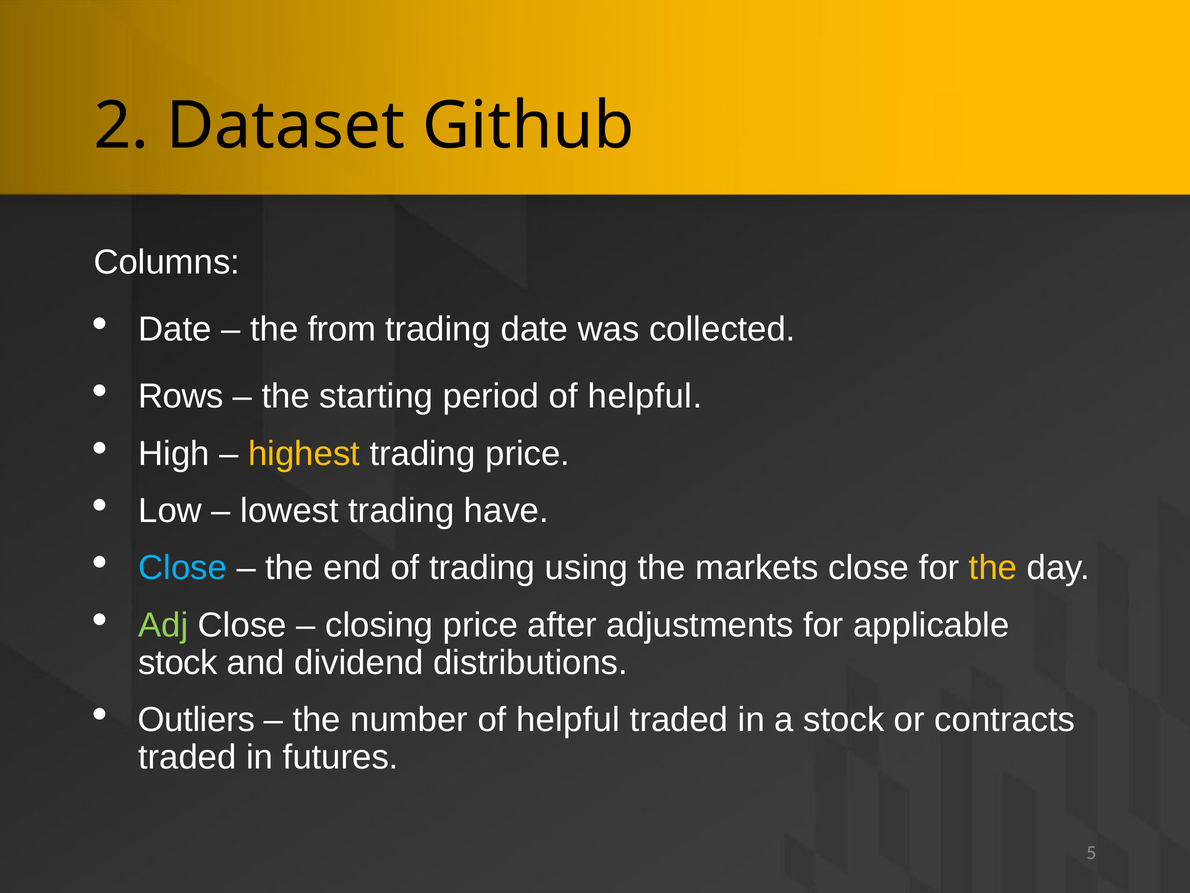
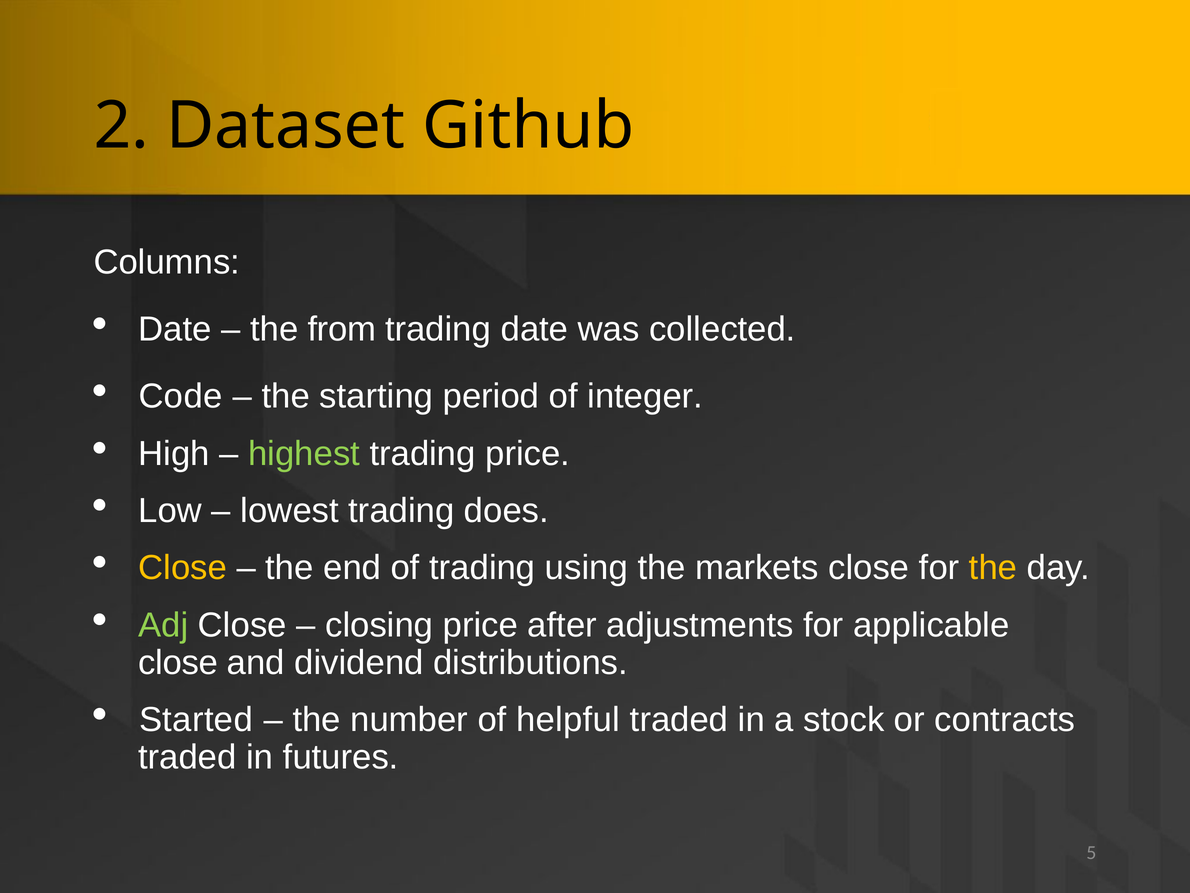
Rows: Rows -> Code (181, 396)
period of helpful: helpful -> integer (645, 396)
highest colour: yellow -> light green (304, 453)
have: have -> does (506, 511)
Close colour: light blue -> yellow (183, 568)
stock: stock -> close (178, 662)
Outliers: Outliers -> Started (196, 720)
